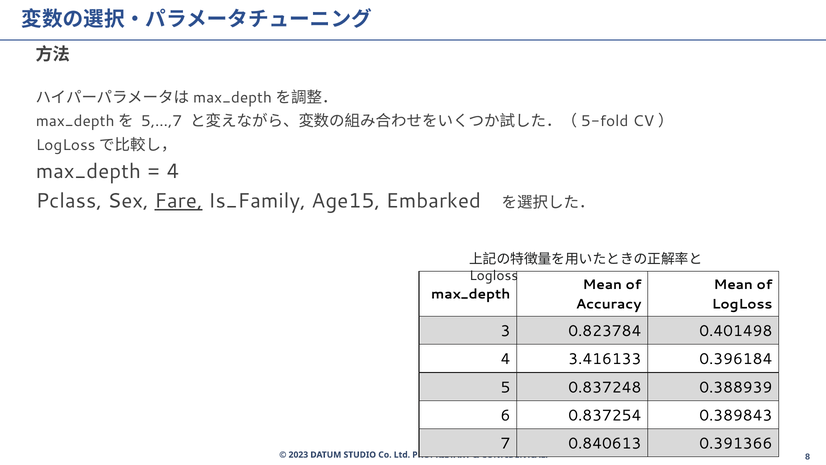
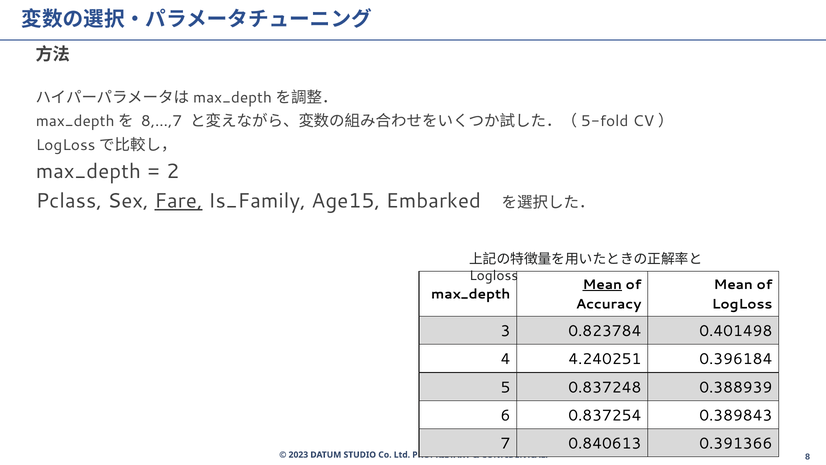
5,…,7: 5,…,7 -> 8,…,7 (162, 121)
4: 4 -> 2 (173, 171)
Mean underline: none -> present (602, 285)
3.416133: 3.416133 -> 4.240251 (605, 359)
